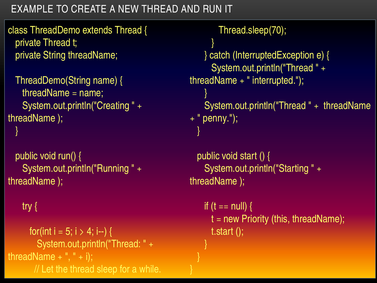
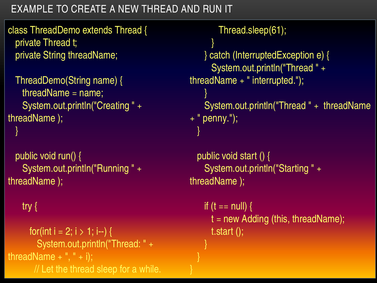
Thread.sleep(70: Thread.sleep(70 -> Thread.sleep(61 (253, 30)
Priority: Priority -> Adding (255, 219)
5: 5 -> 2 (69, 231)
4: 4 -> 1 (90, 231)
